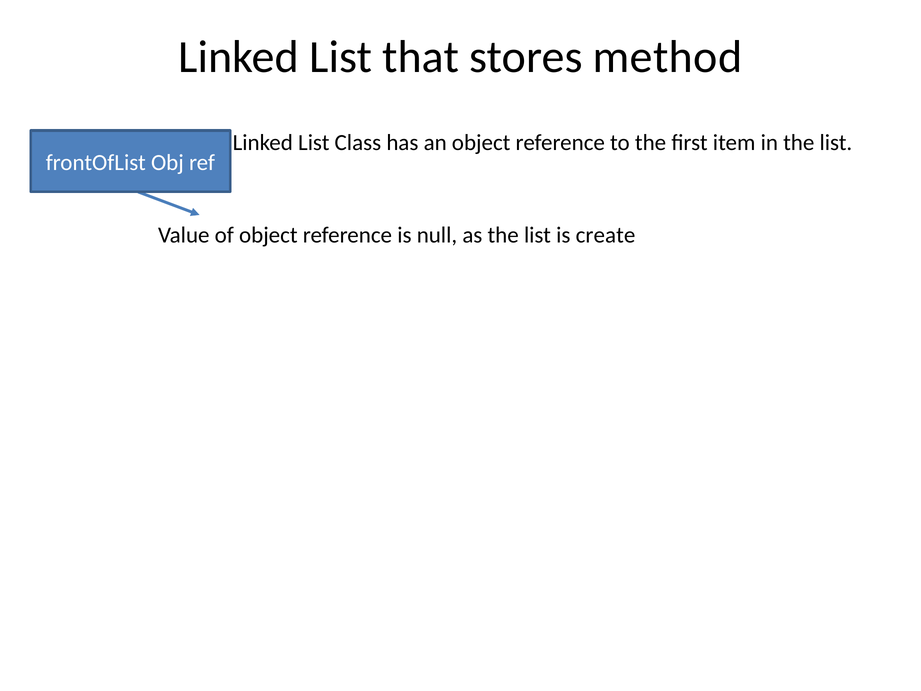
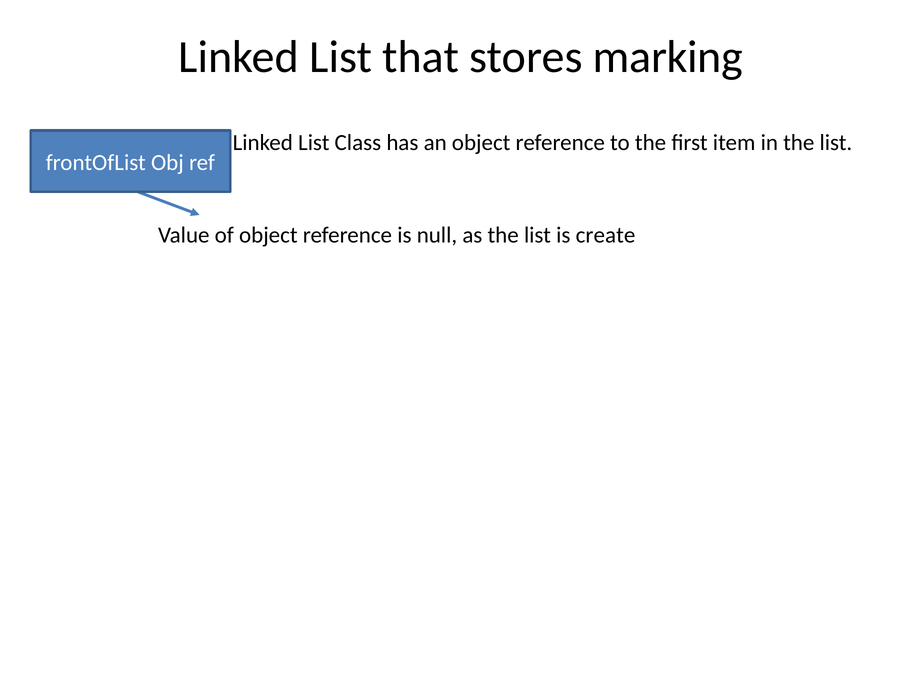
method: method -> marking (668, 57)
